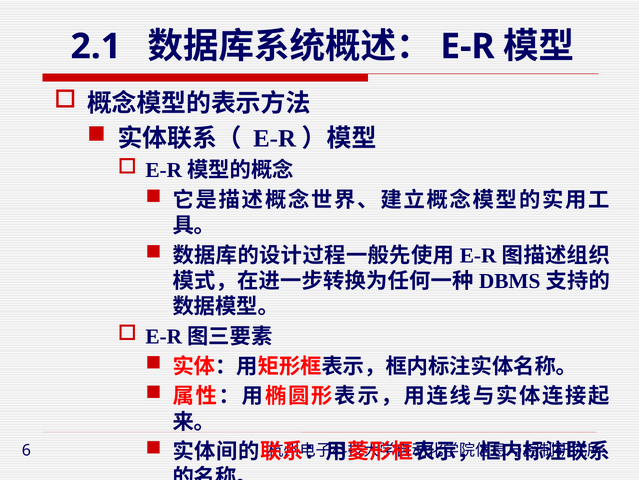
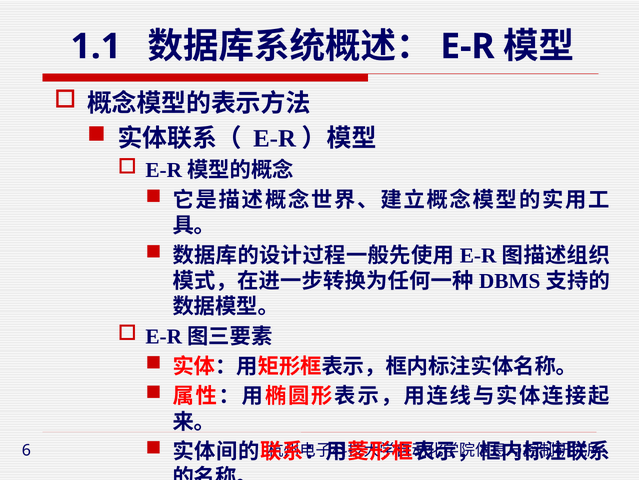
2.1: 2.1 -> 1.1 (96, 46)
